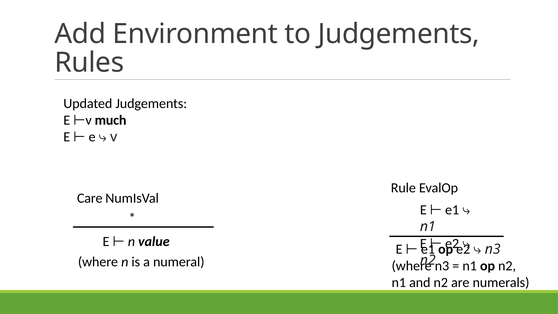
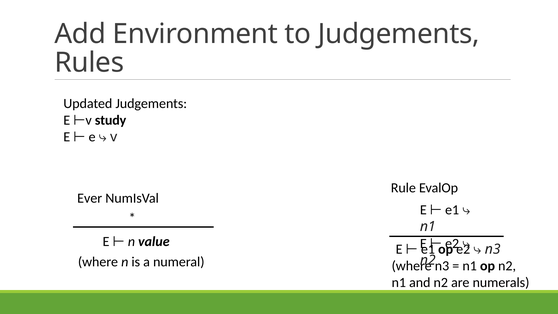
much: much -> study (111, 120)
Care: Care -> Ever (90, 198)
